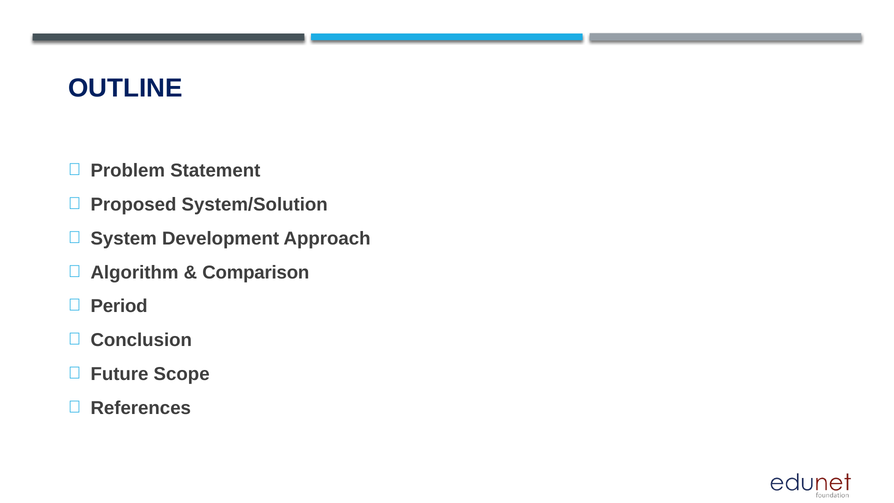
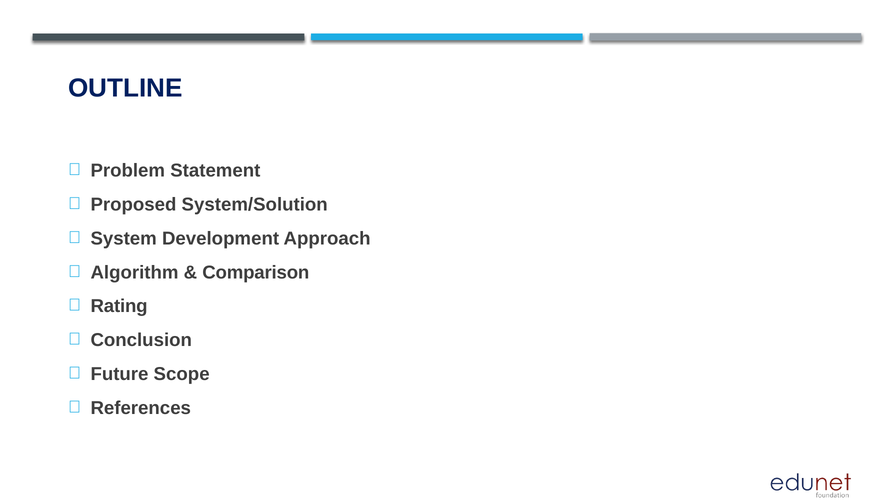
Period: Period -> Rating (119, 306)
